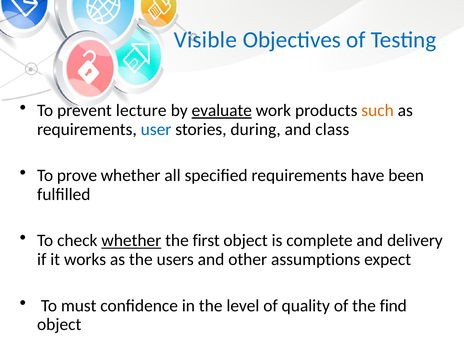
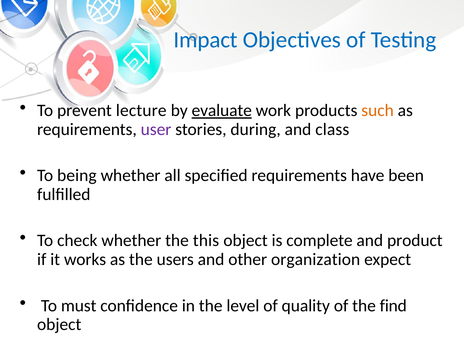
Visible: Visible -> Impact (206, 40)
user colour: blue -> purple (156, 129)
prove: prove -> being (77, 176)
whether underline: present -> none (131, 241)
first: first -> this (206, 241)
delivery: delivery -> product (415, 241)
assumptions: assumptions -> organization (316, 259)
